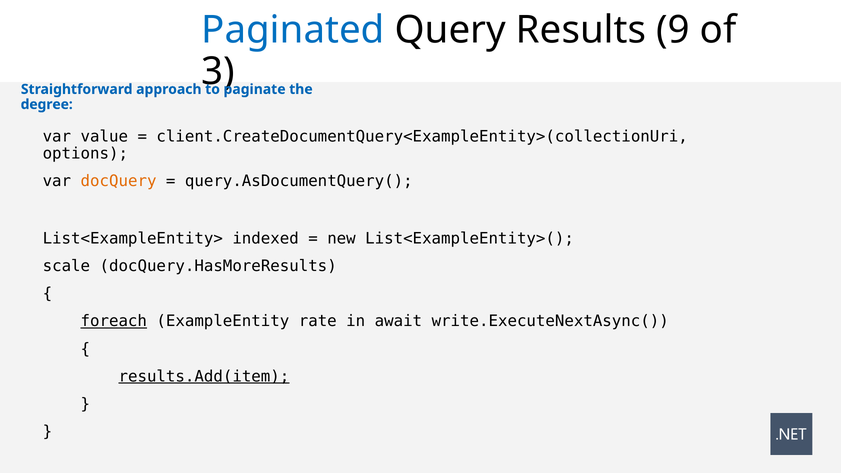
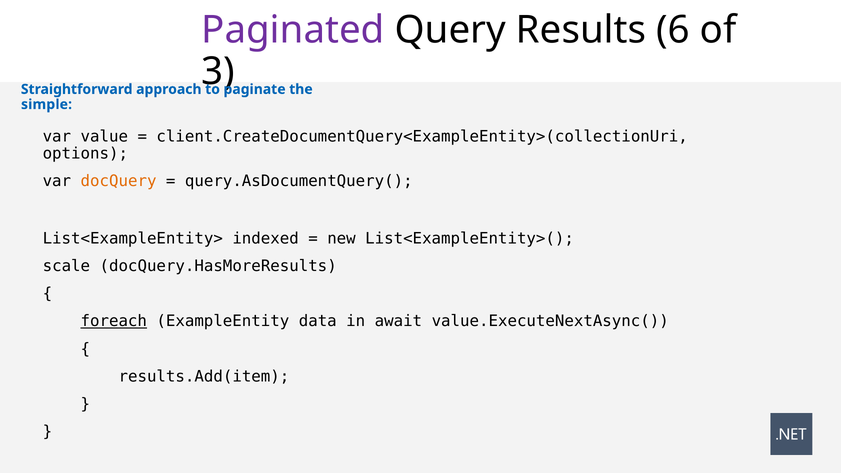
Paginated colour: blue -> purple (293, 30)
9: 9 -> 6 (673, 30)
degree: degree -> simple (47, 104)
rate: rate -> data (318, 321)
write.ExecuteNextAsync(: write.ExecuteNextAsync( -> value.ExecuteNextAsync( (550, 321)
results.Add(item underline: present -> none (204, 376)
